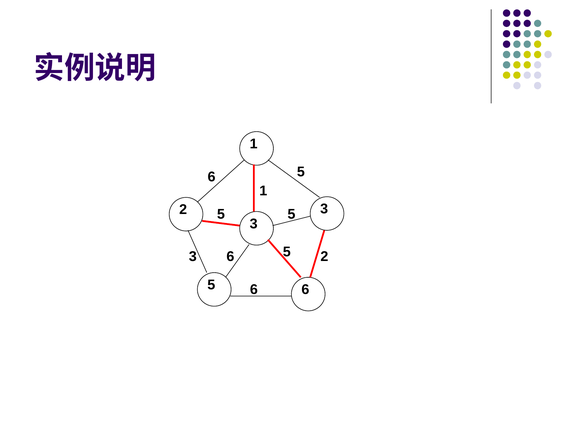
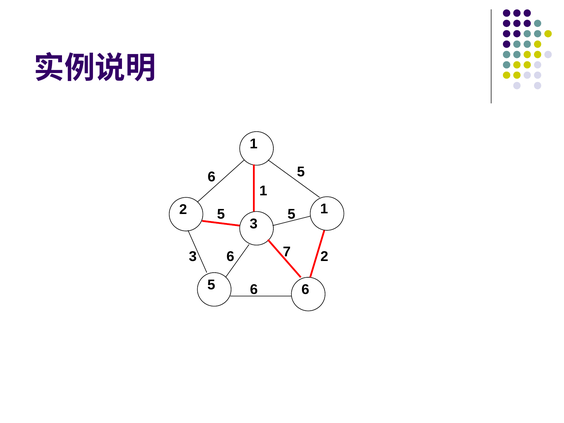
2 3: 3 -> 1 (324, 209)
3 5: 5 -> 7 (287, 252)
